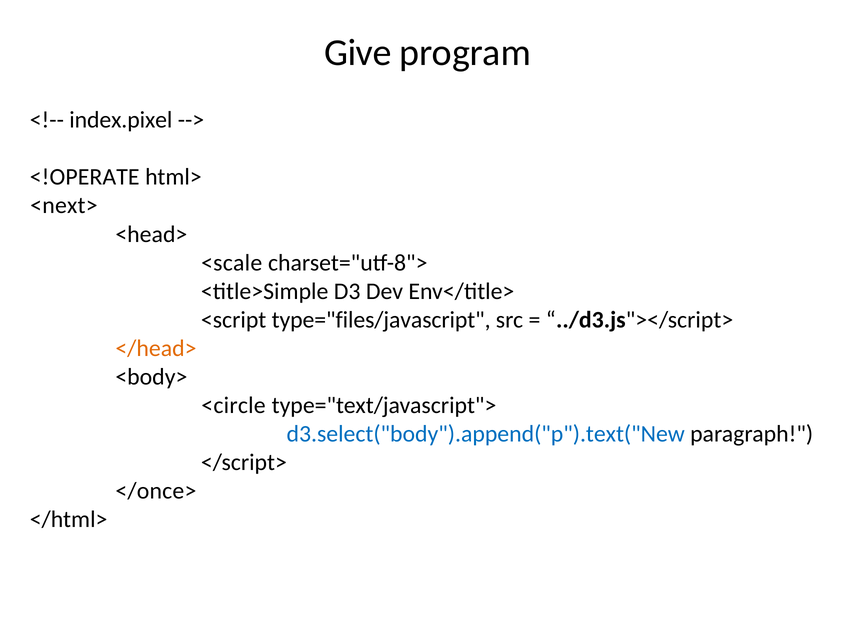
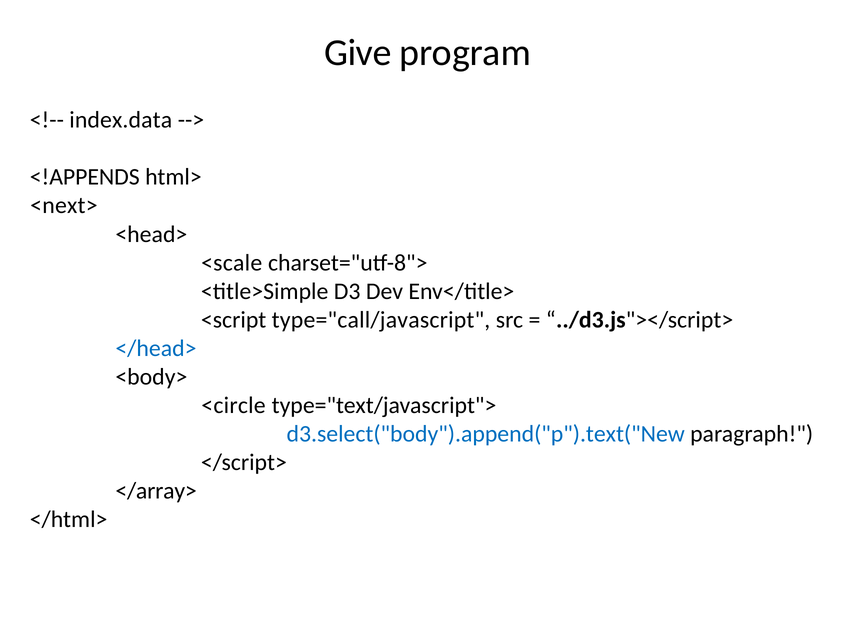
index.pixel: index.pixel -> index.data (121, 120)
<!OPERATE: <!OPERATE -> <!APPENDS (85, 177)
type="files/javascript: type="files/javascript -> type="call/javascript (381, 320)
</head> colour: orange -> blue (156, 348)
</once>: </once> -> </array> (156, 491)
